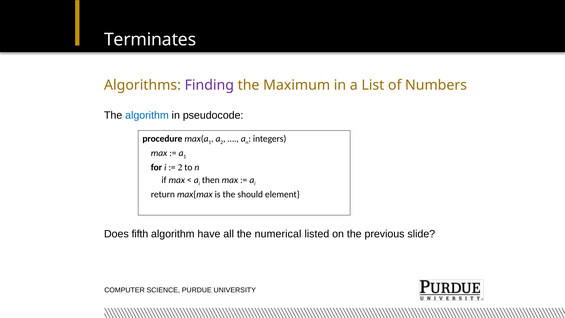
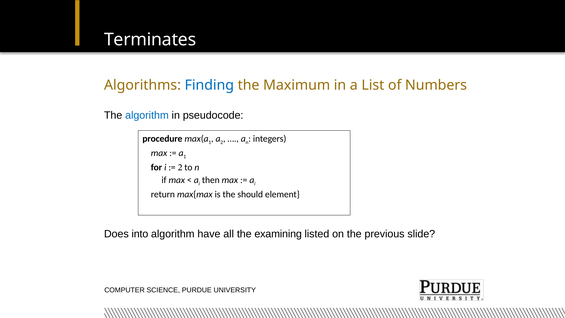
Finding colour: purple -> blue (209, 85)
fifth: fifth -> into (140, 234)
numerical: numerical -> examining (278, 234)
